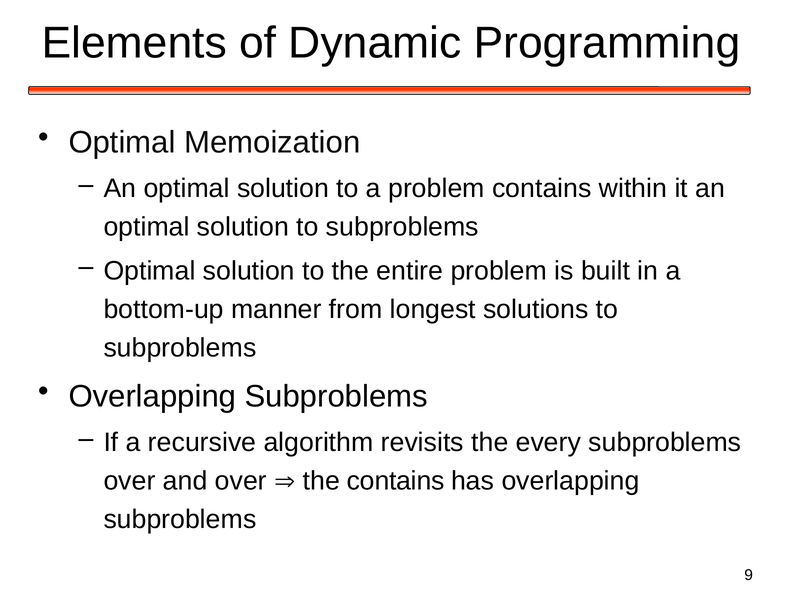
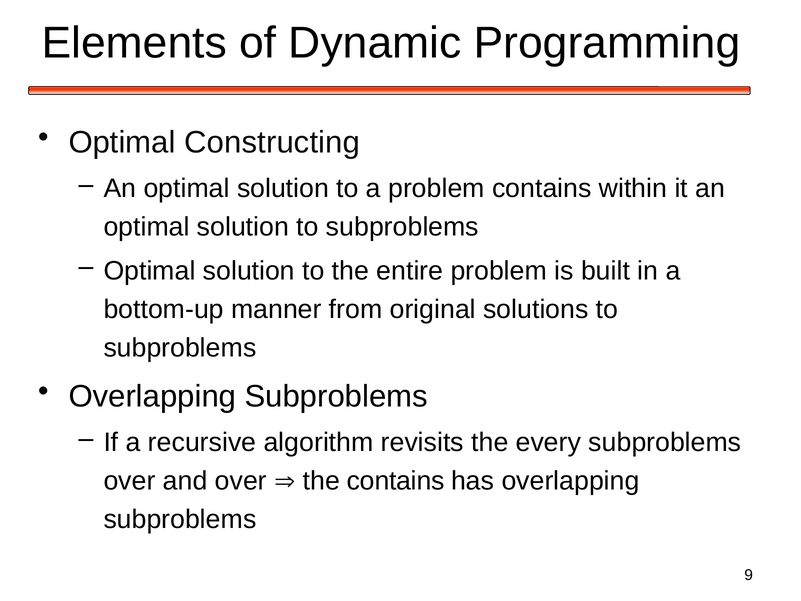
Memoization: Memoization -> Constructing (272, 142)
longest: longest -> original (433, 309)
